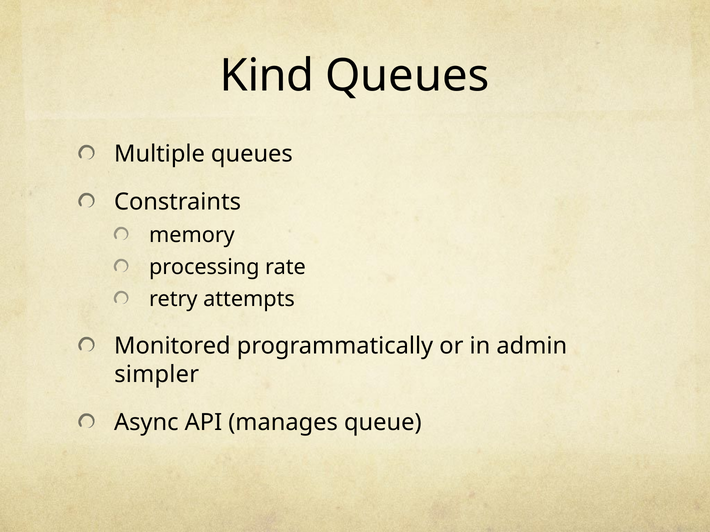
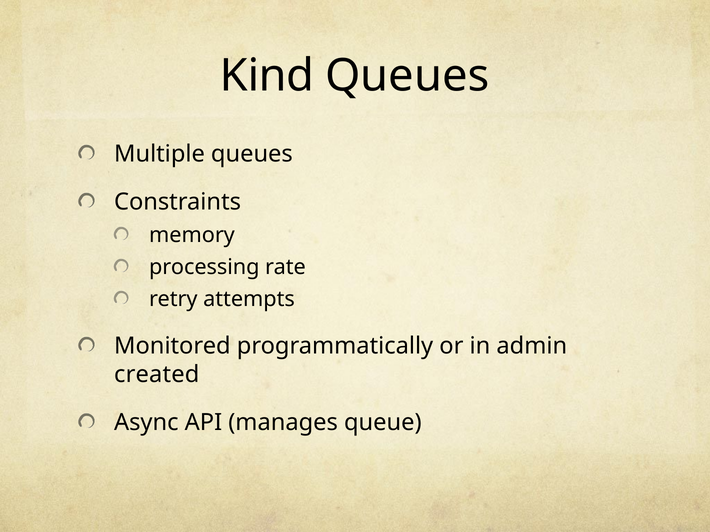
simpler: simpler -> created (157, 375)
